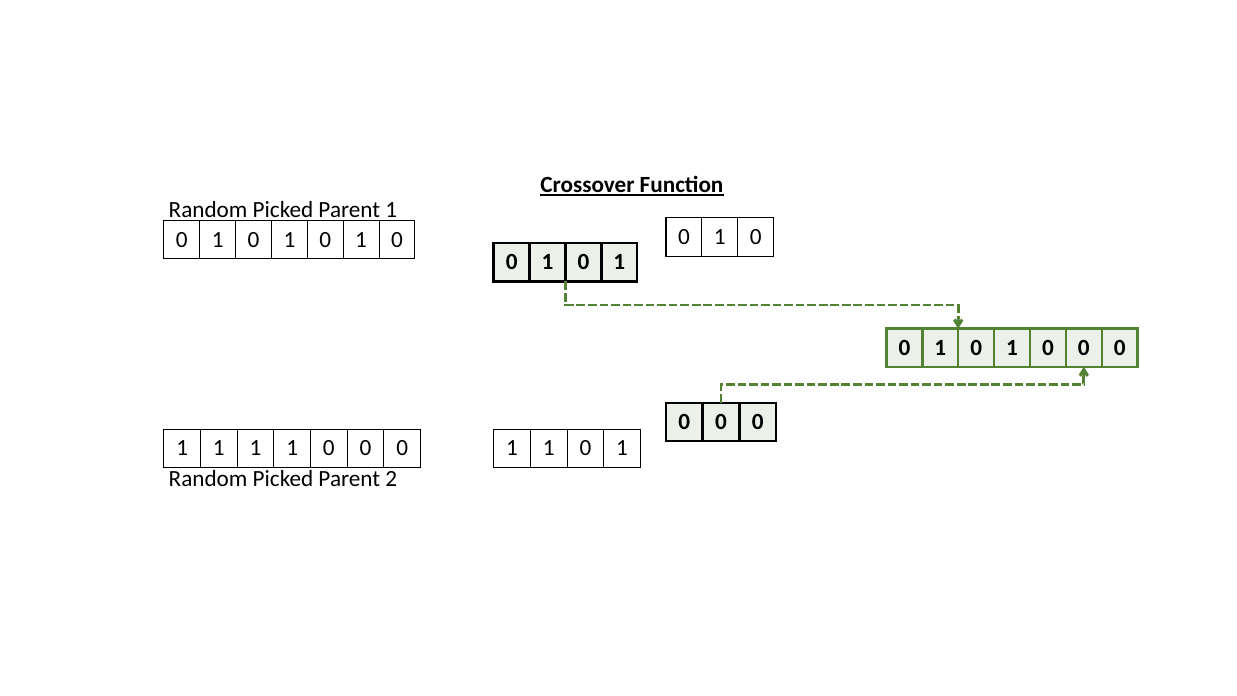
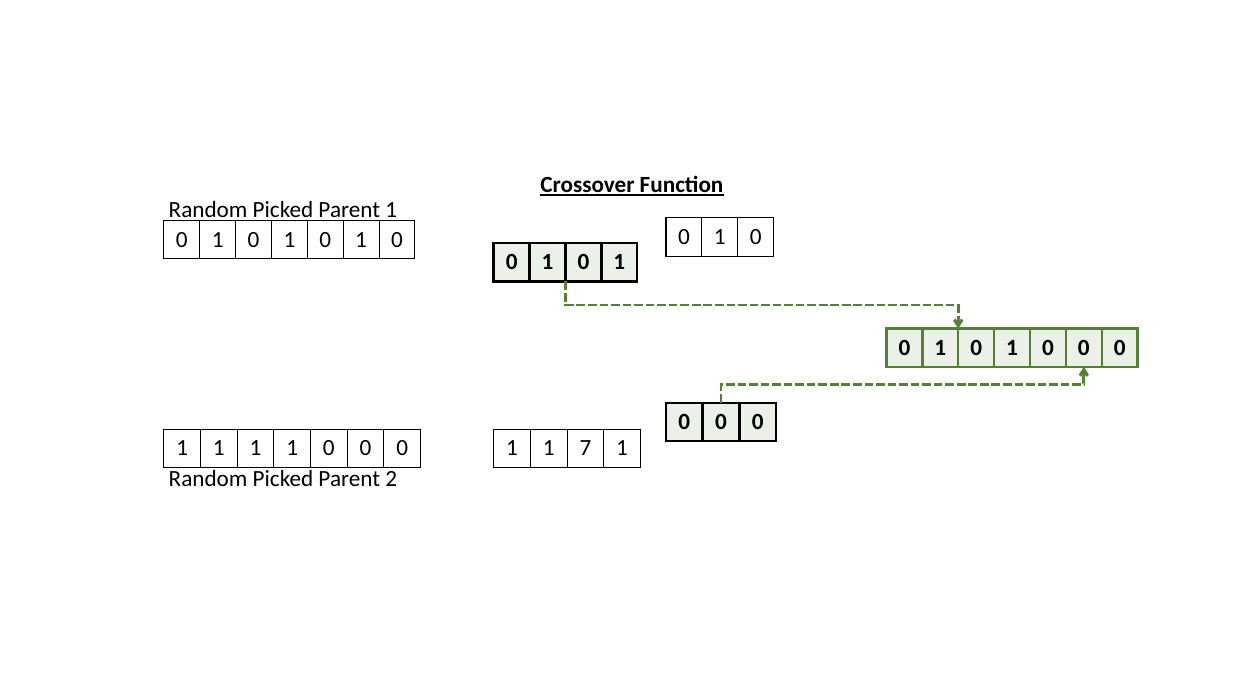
0: 0 -> 7 (585, 448)
